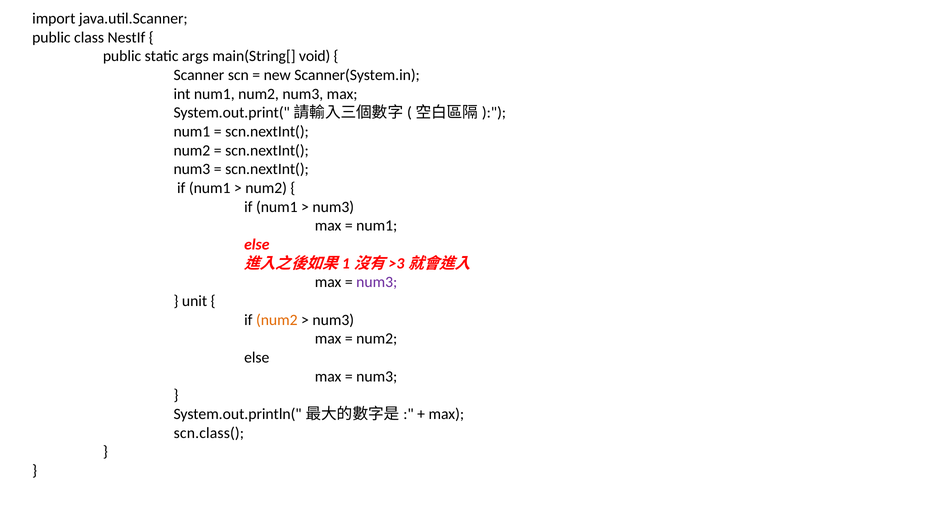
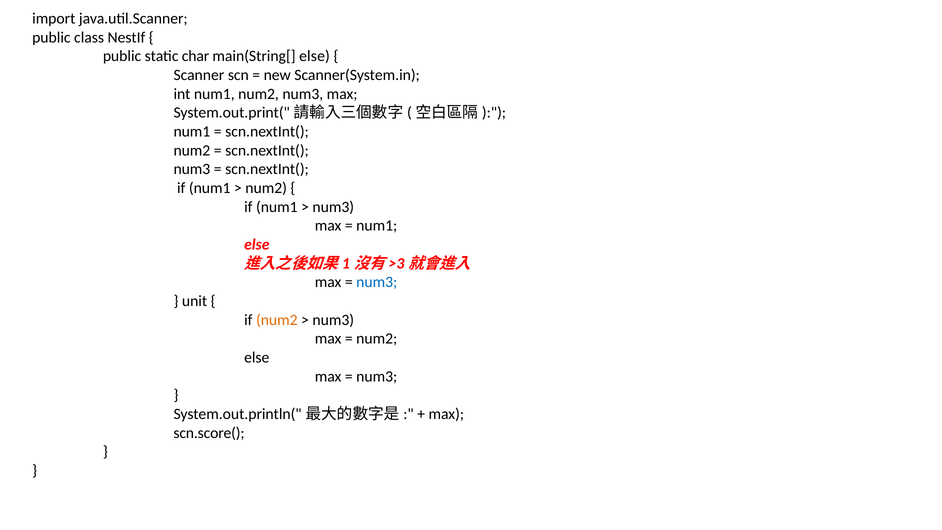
args: args -> char (196, 56)
main(String[ void: void -> else (314, 56)
num3 colour: purple -> blue (377, 282)
scn.class(: scn.class( -> scn.score( (209, 433)
